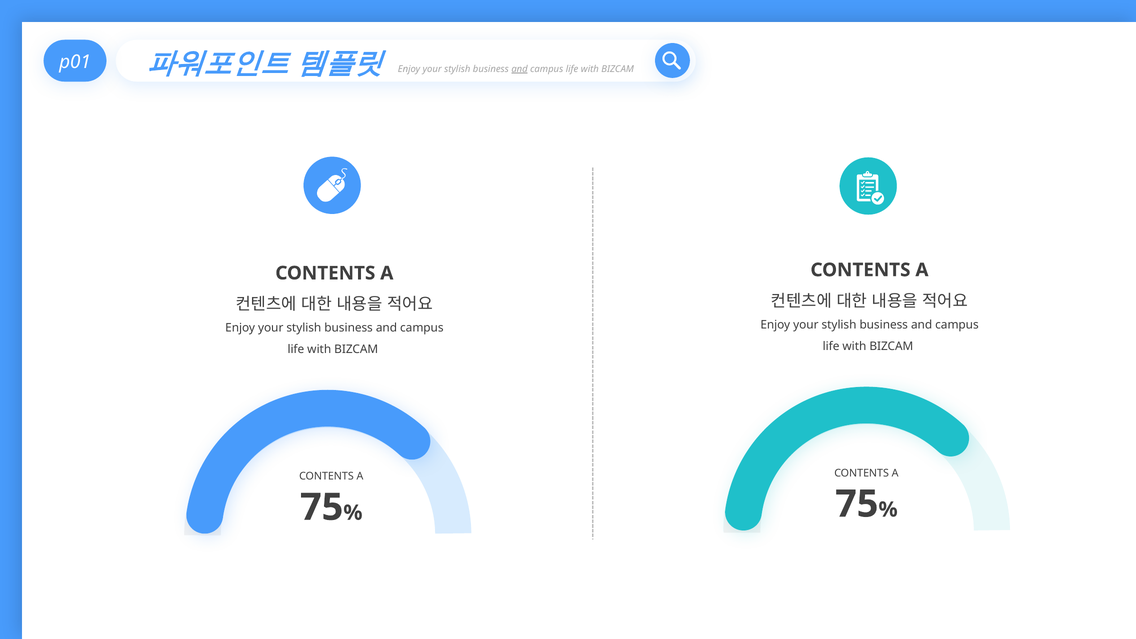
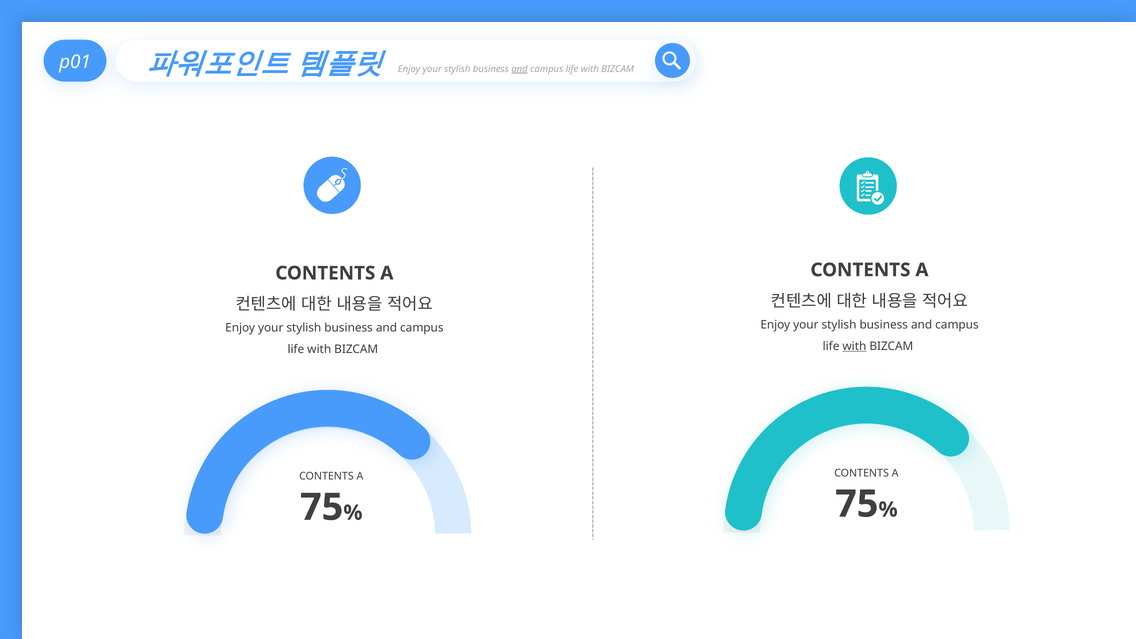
with underline: none -> present (854, 346)
